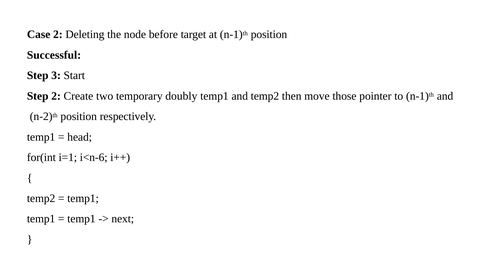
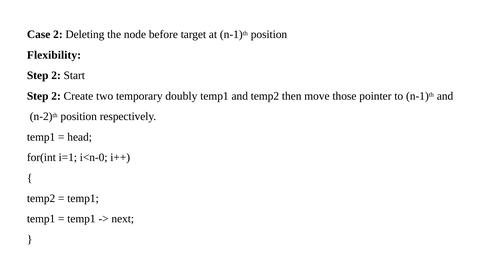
Successful: Successful -> Flexibility (54, 55)
3: 3 -> 2 (56, 76)
i<n-6: i<n-6 -> i<n-0 (94, 158)
